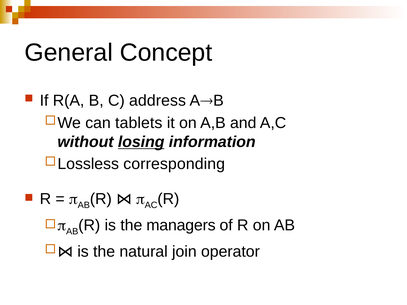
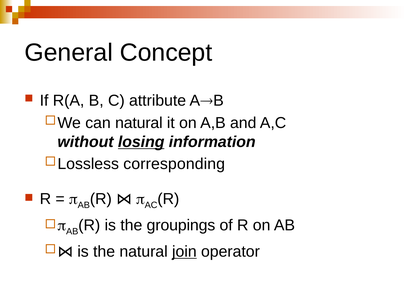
address: address -> attribute (158, 101)
can tablets: tablets -> natural (139, 123)
managers: managers -> groupings (181, 225)
join underline: none -> present (184, 252)
